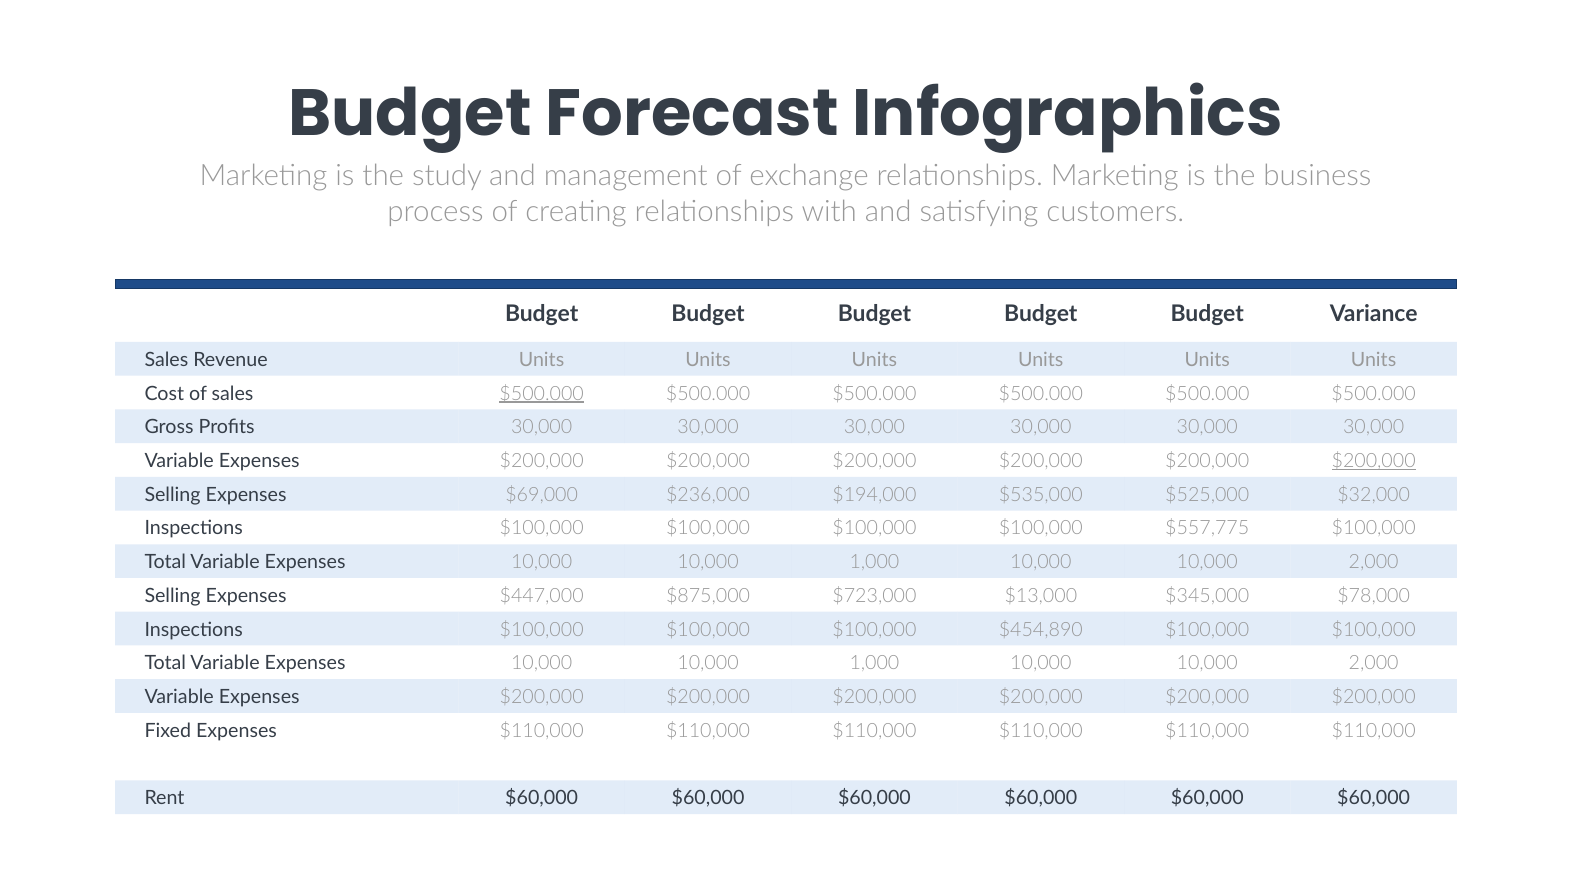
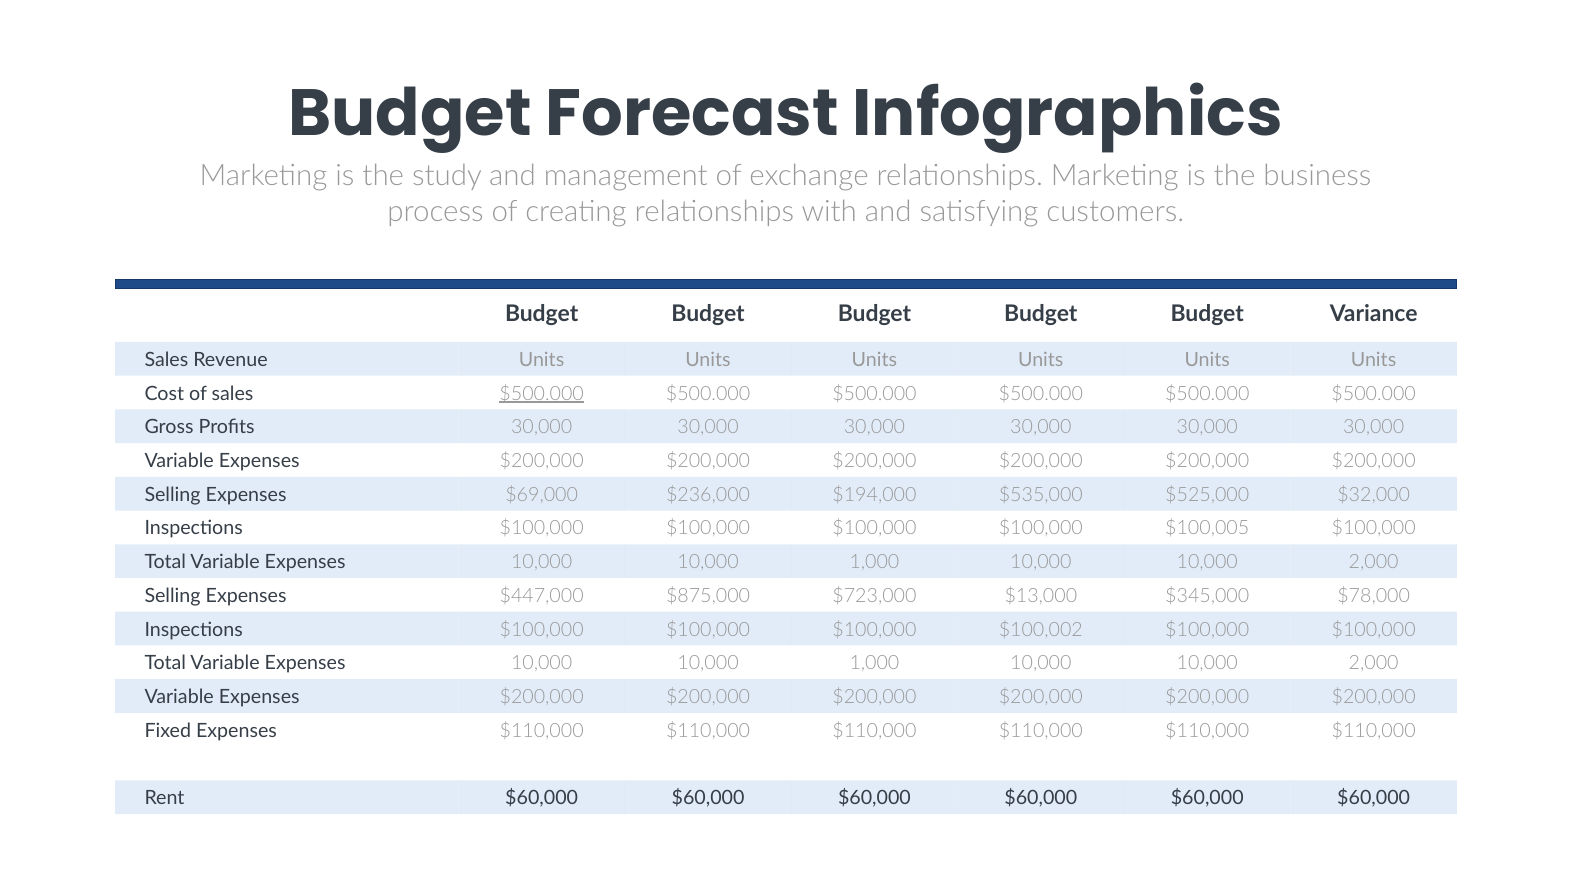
$200,000 underline: present -> none (1374, 461)
$557,775: $557,775 -> $100,005 (1207, 529)
$454,890: $454,890 -> $100,002 (1041, 630)
